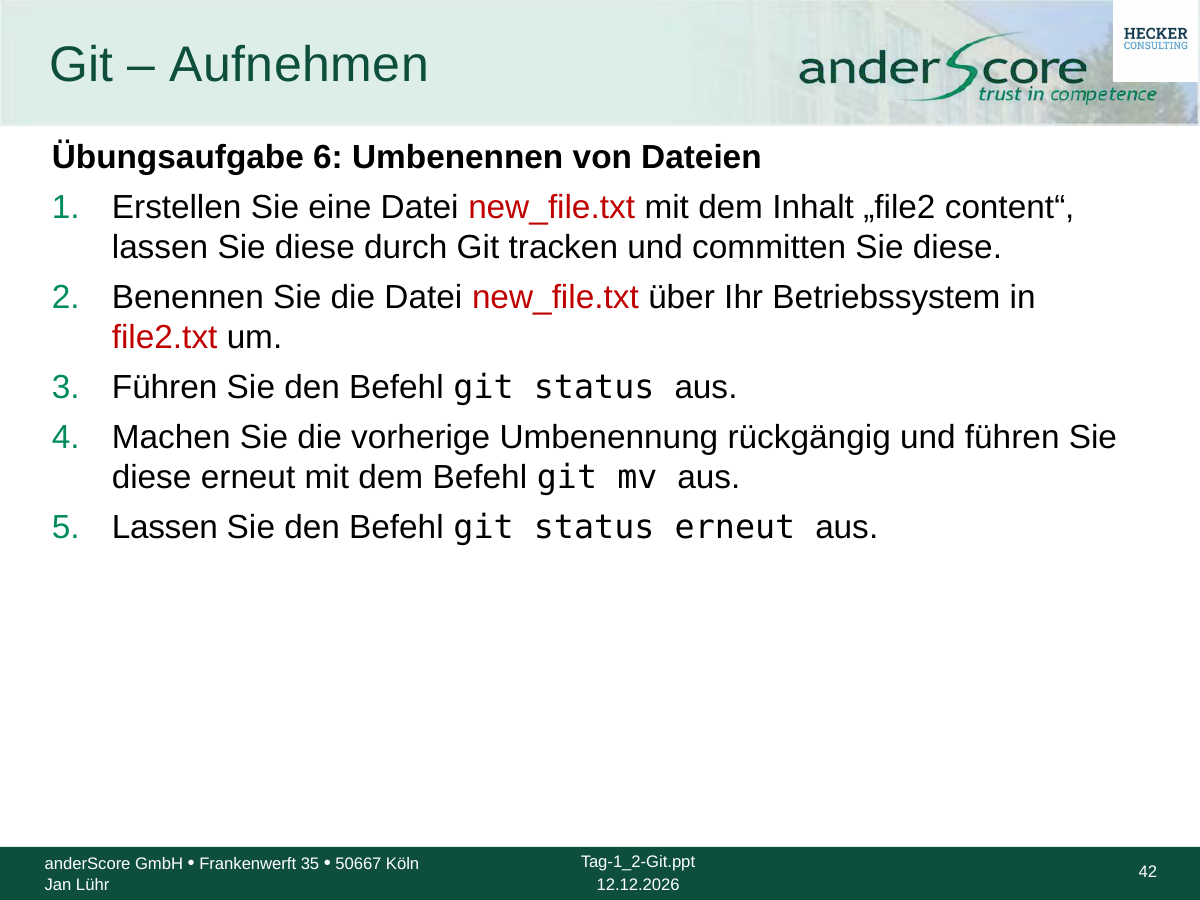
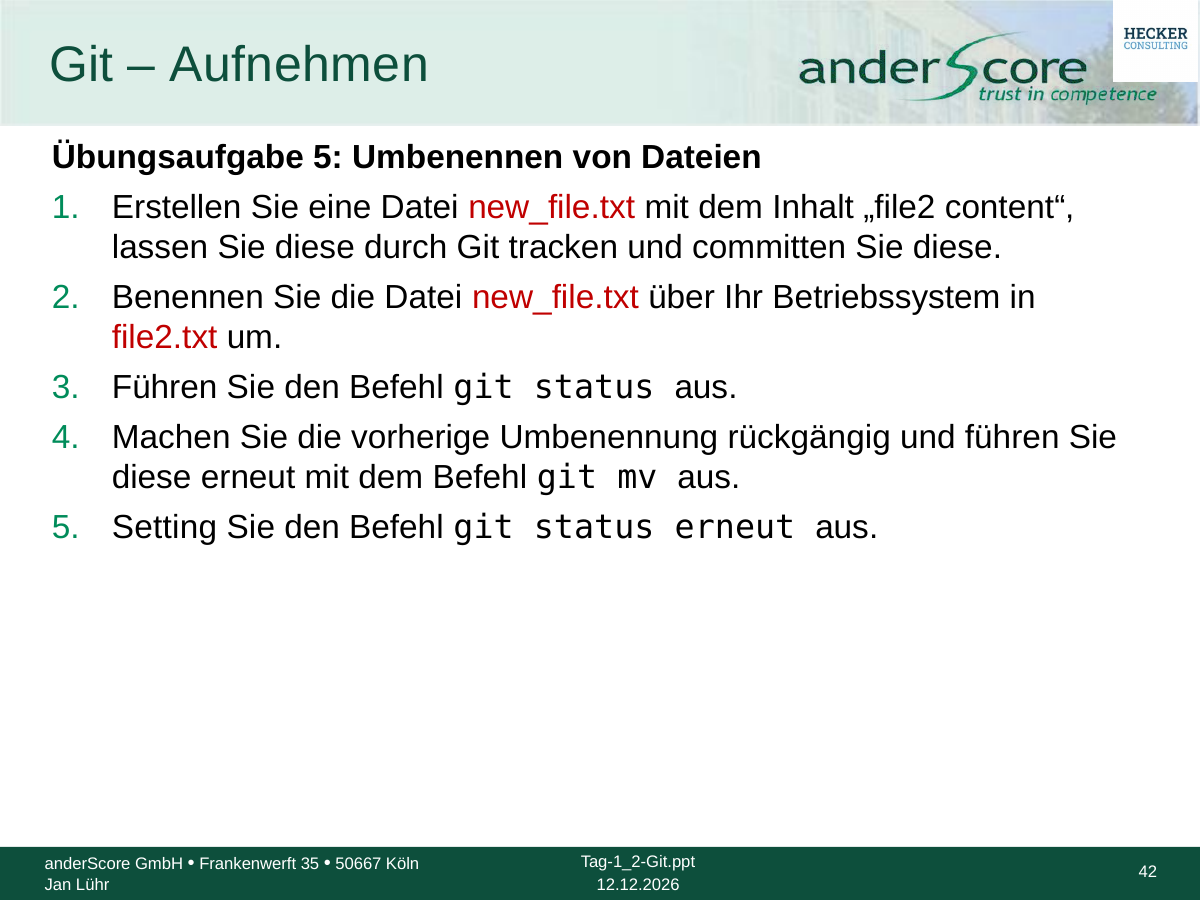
Übungsaufgabe 6: 6 -> 5 (328, 157)
Lassen: Lassen -> Setting (165, 527)
